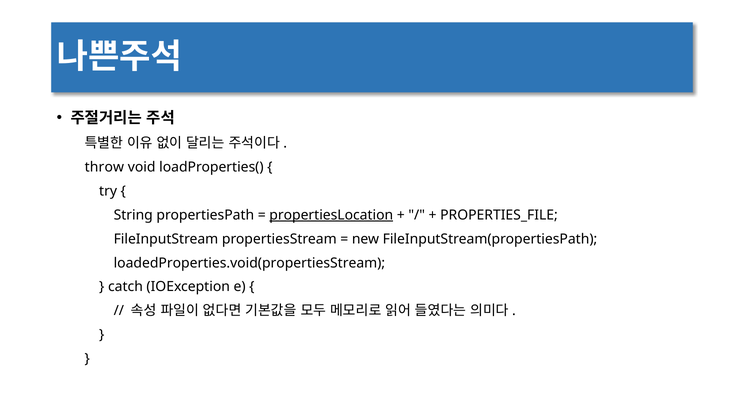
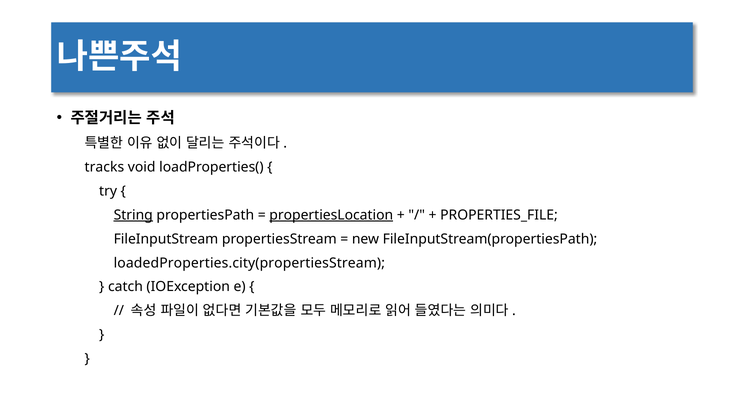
throw: throw -> tracks (104, 167)
String underline: none -> present (133, 215)
loadedProperties.void(propertiesStream: loadedProperties.void(propertiesStream -> loadedProperties.city(propertiesStream (249, 263)
